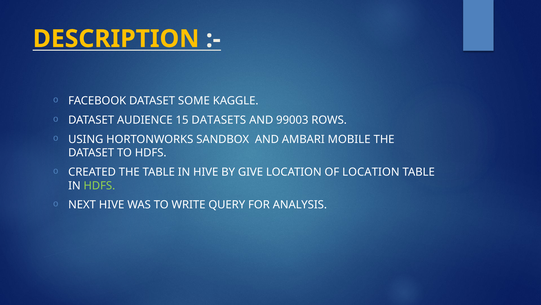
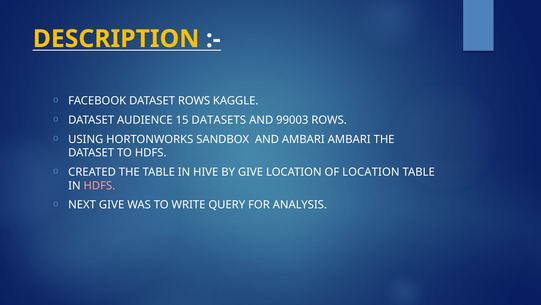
DATASET SOME: SOME -> ROWS (194, 101)
AMBARI MOBILE: MOBILE -> AMBARI (349, 139)
HDFS colour: light green -> pink (99, 185)
NEXT HIVE: HIVE -> GIVE (112, 204)
